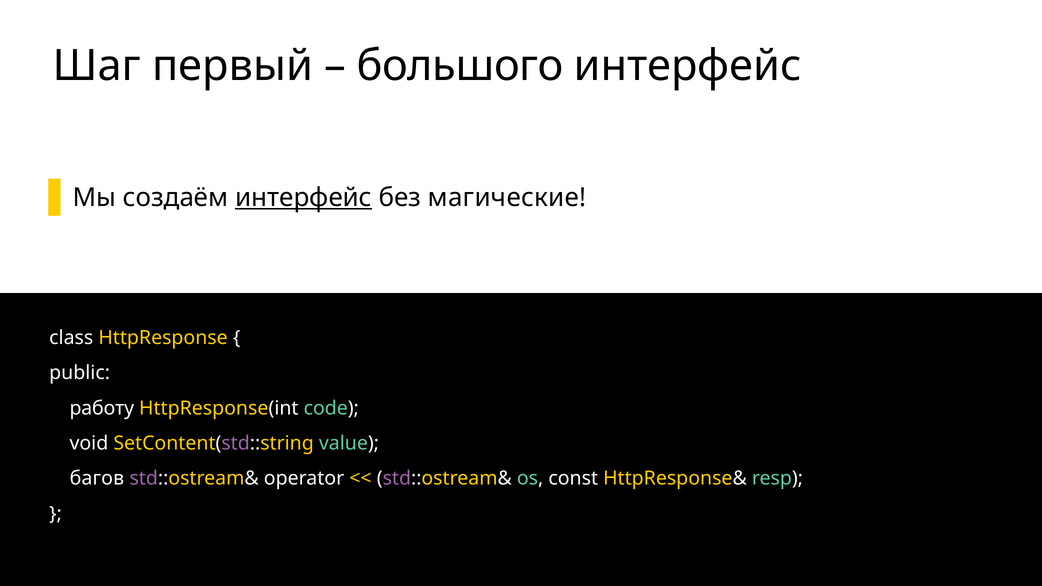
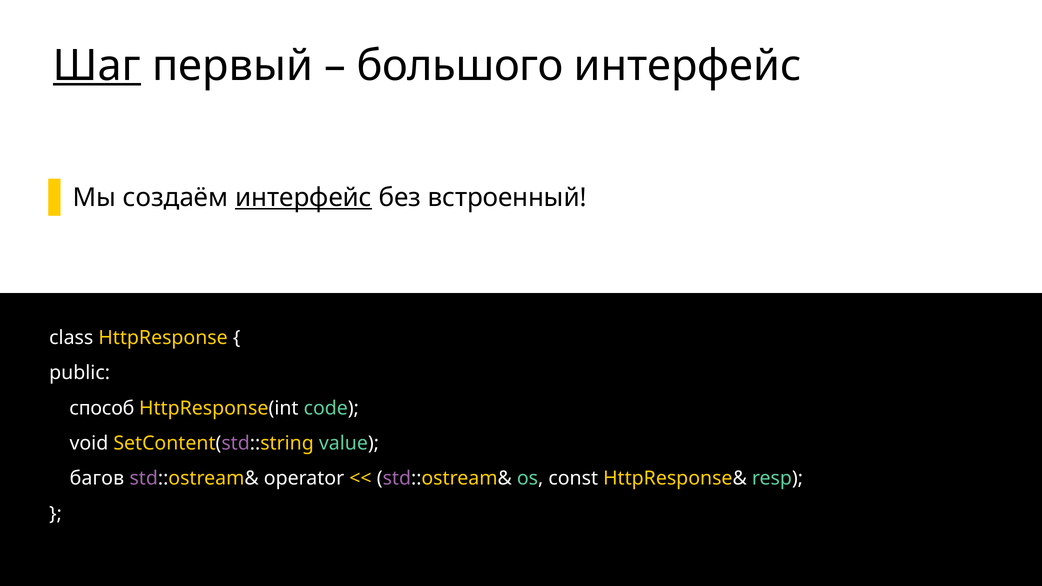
Шаг underline: none -> present (97, 66)
магические: магические -> встроенный (507, 198)
работу: работу -> способ (102, 408)
